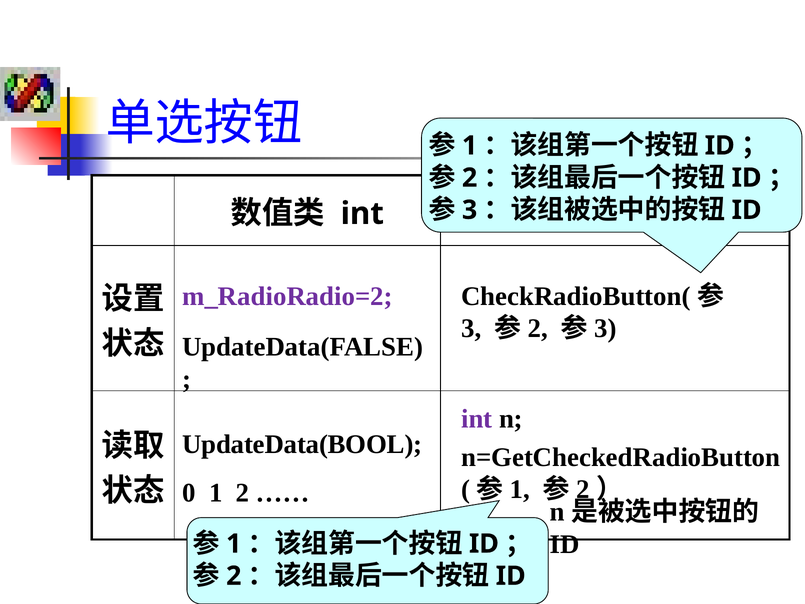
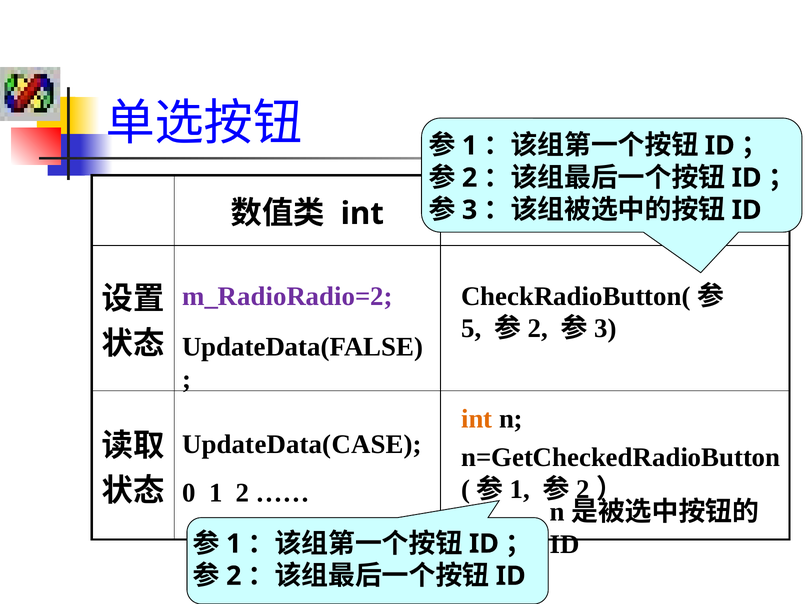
3: 3 -> 5 (471, 328)
int colour: purple -> orange (477, 419)
UpdateData(BOOL: UpdateData(BOOL -> UpdateData(CASE (302, 444)
